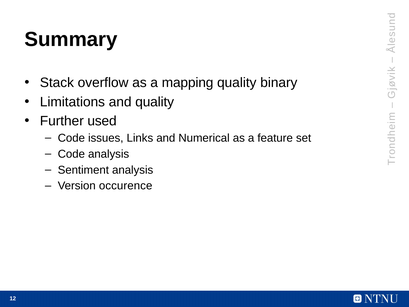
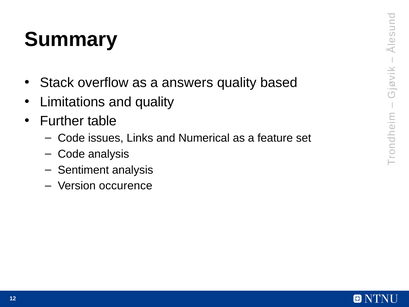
mapping: mapping -> answers (187, 83)
binary: binary -> based (279, 83)
used: used -> table (102, 121)
